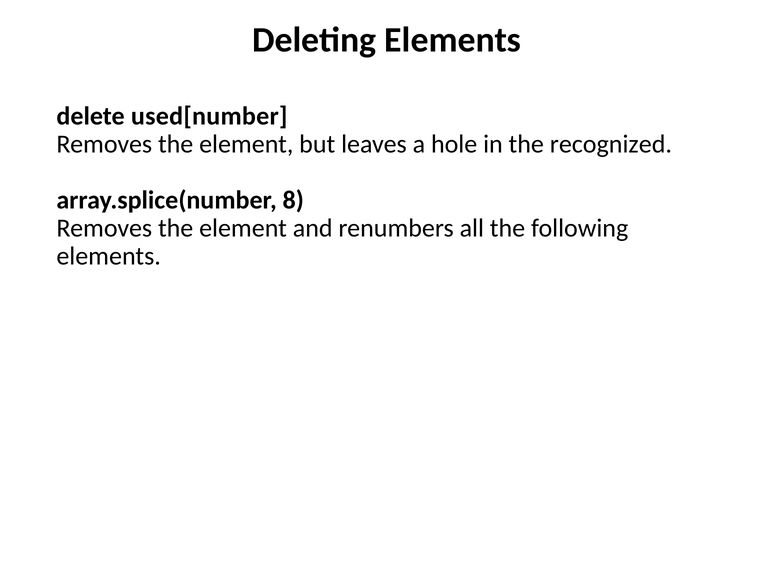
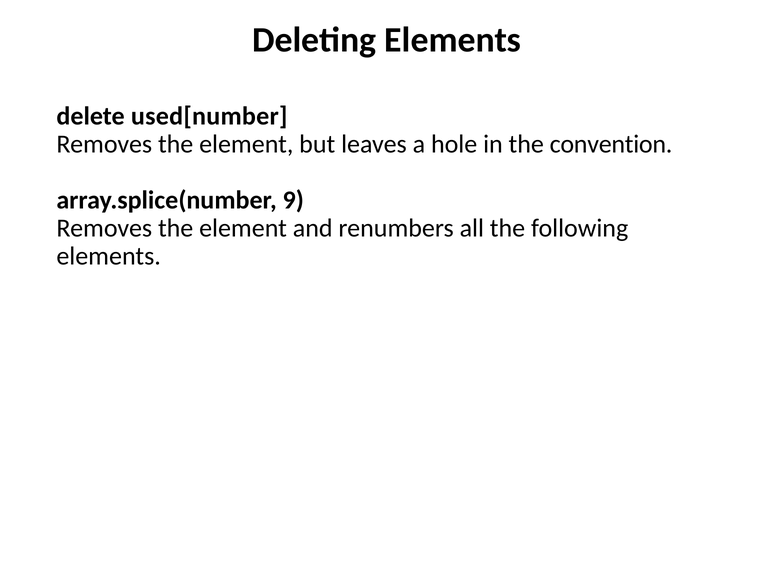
recognized: recognized -> convention (611, 144)
8: 8 -> 9 (293, 200)
